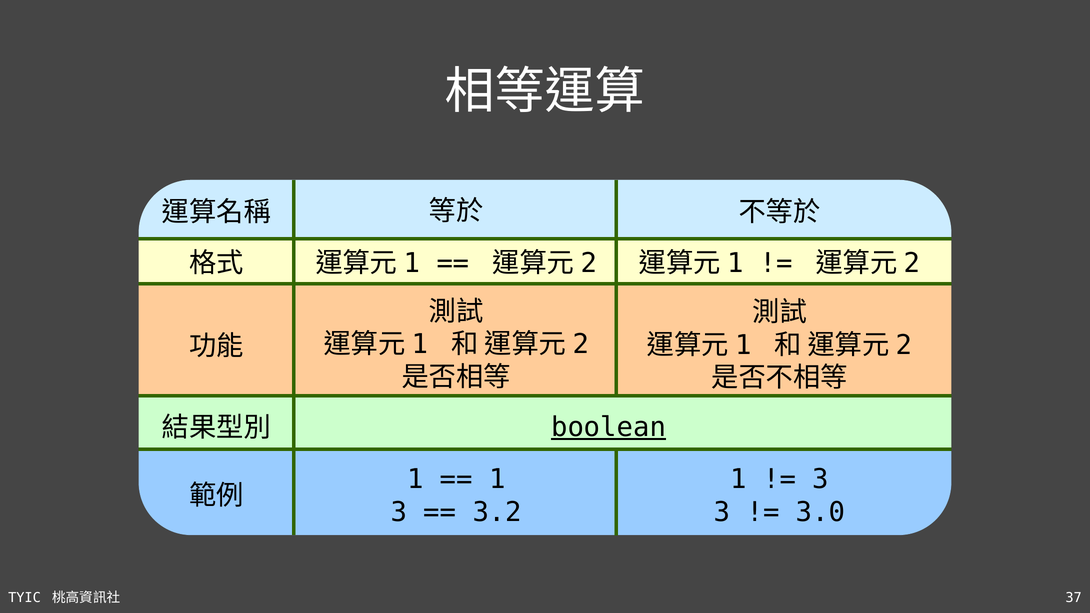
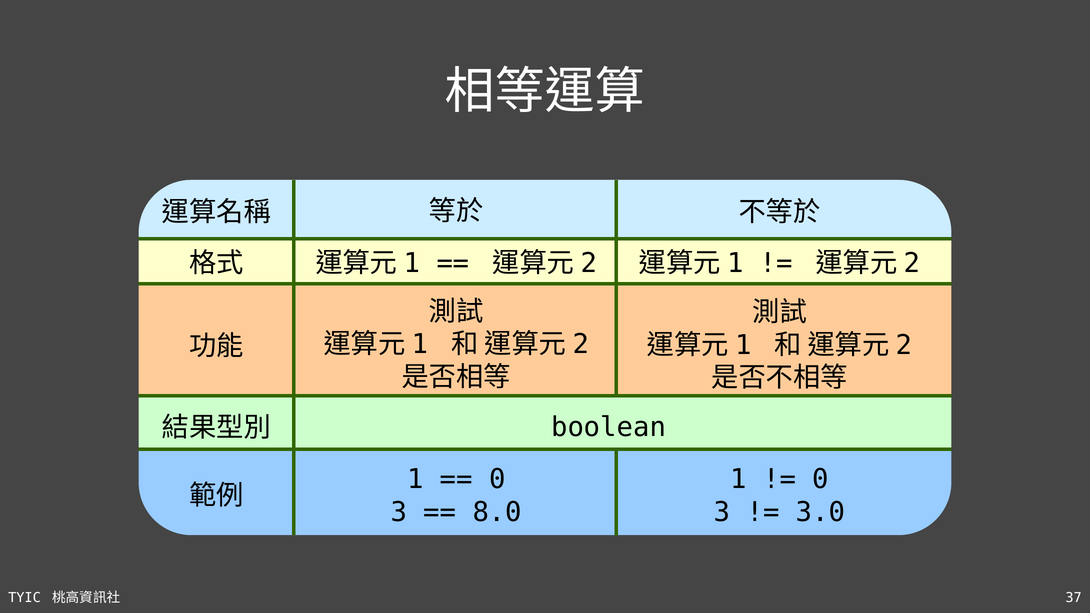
boolean underline: present -> none (609, 427)
1: 1 -> 0 (497, 479)
3: 3 -> 0 (821, 479)
3.2: 3.2 -> 8.0 (497, 512)
